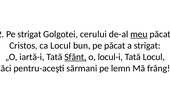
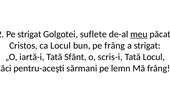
cerului: cerului -> suflete (93, 34)
pe păcat: păcat -> frâng (115, 45)
Sfânt underline: present -> none (75, 57)
locul-i: locul-i -> scris-i (110, 57)
